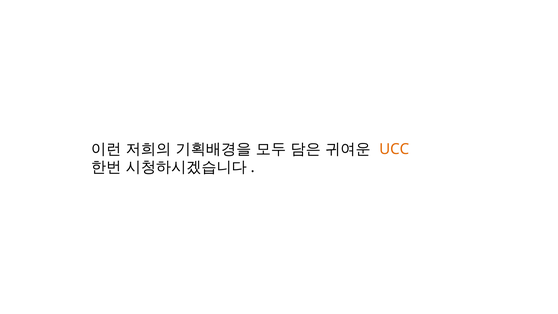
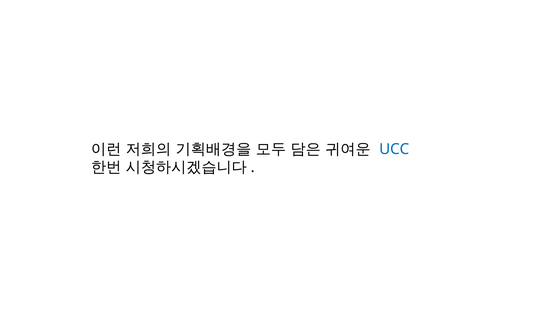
UCC colour: orange -> blue (394, 149)
